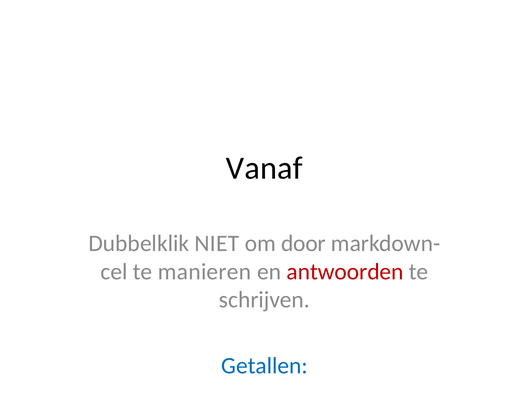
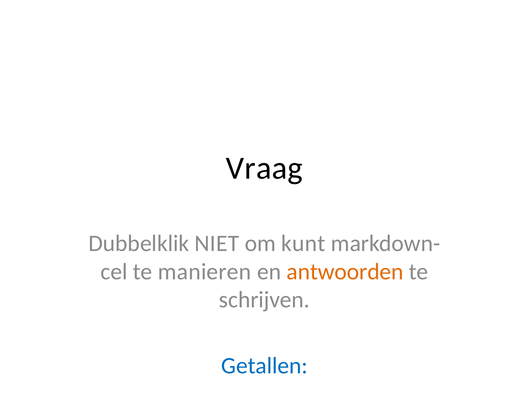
Vanaf: Vanaf -> Vraag (264, 168)
door: door -> kunt (303, 243)
antwoorden colour: red -> orange (345, 271)
